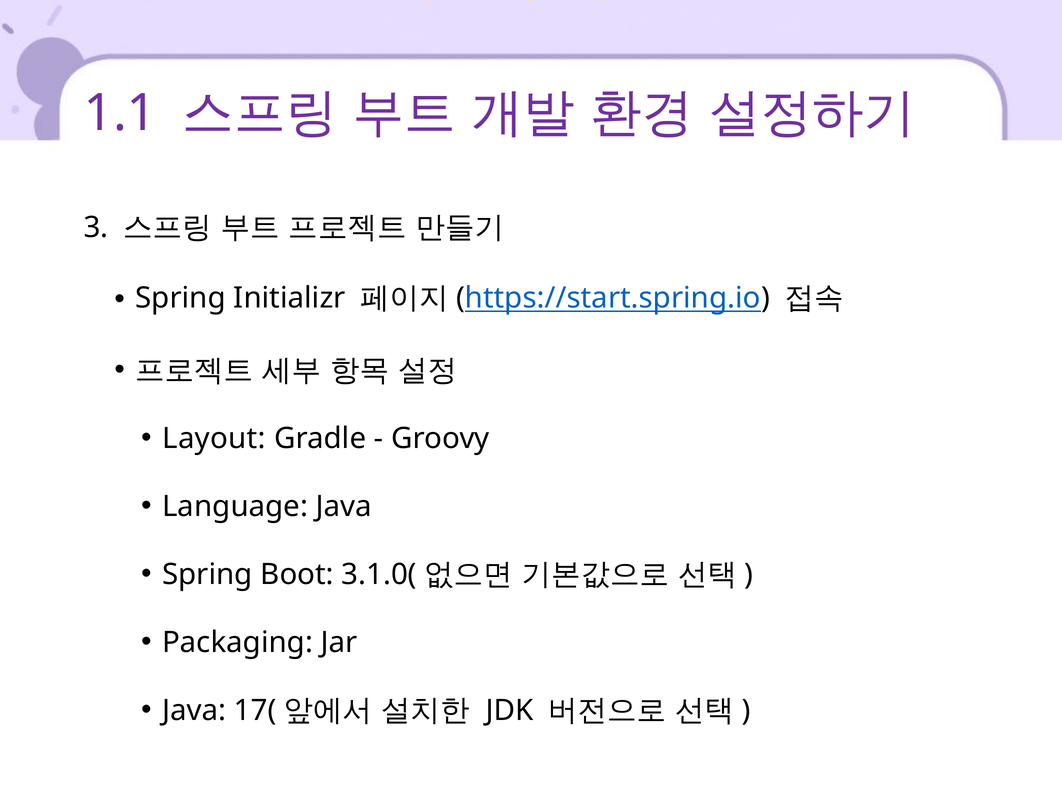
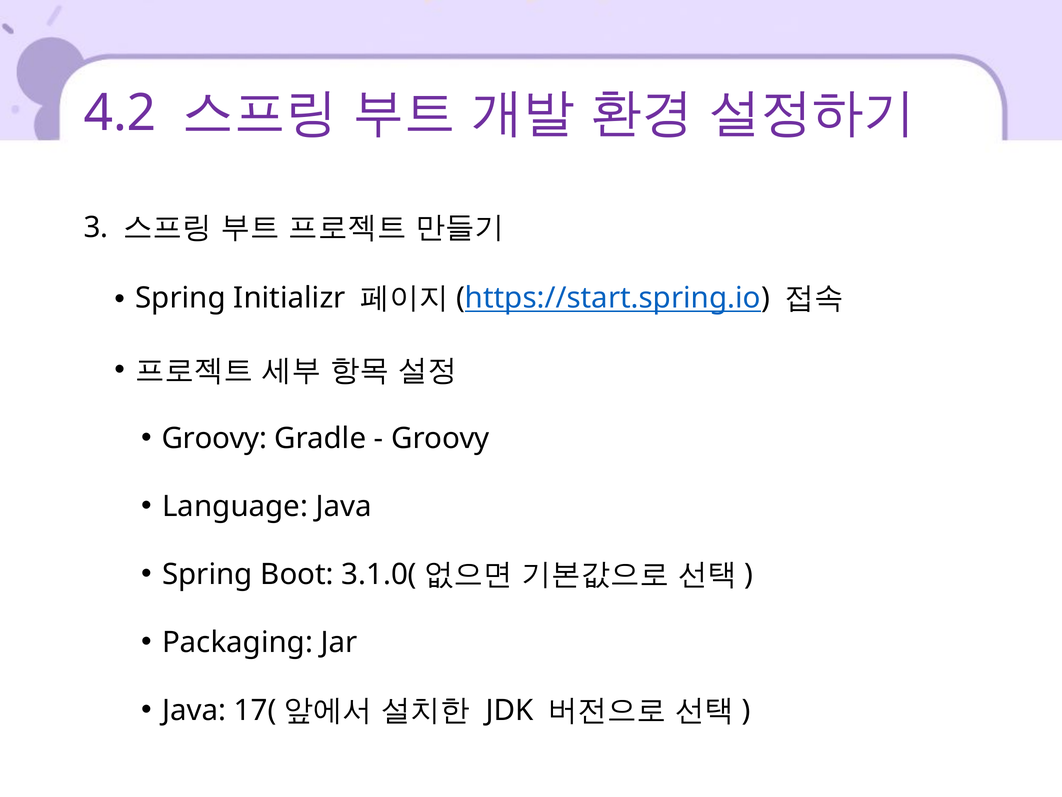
1.1: 1.1 -> 4.2 (120, 113)
Layout: Layout -> Groovy (214, 438)
